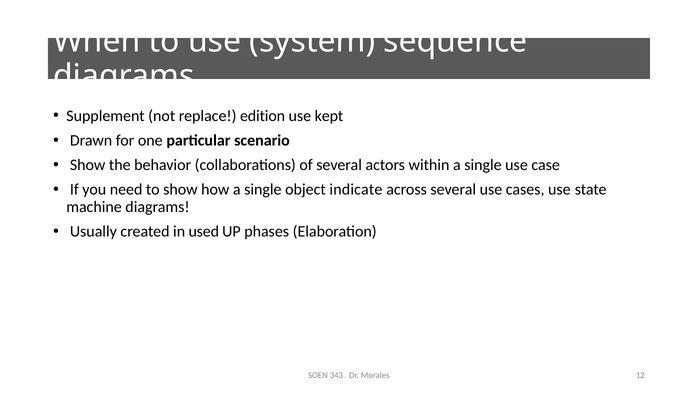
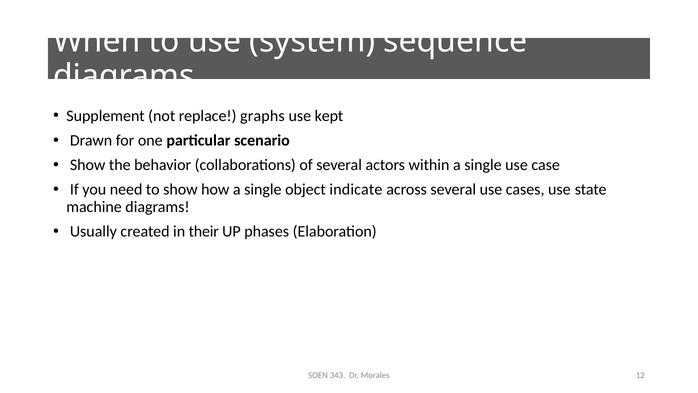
edition: edition -> graphs (262, 116)
used: used -> their (204, 231)
